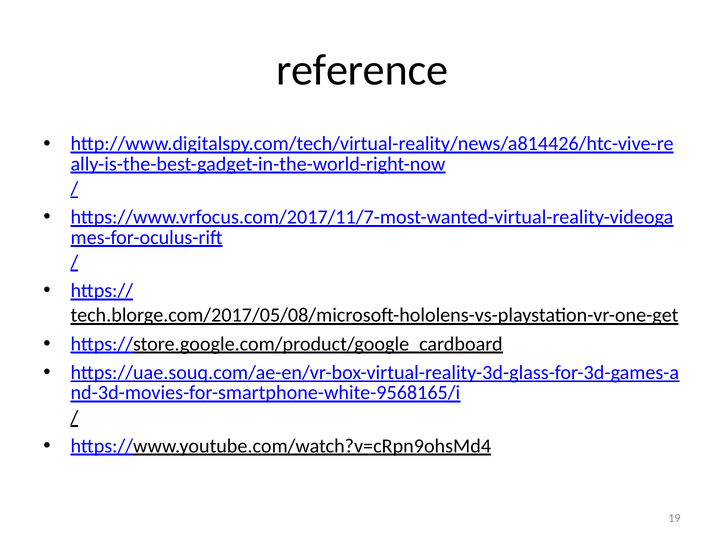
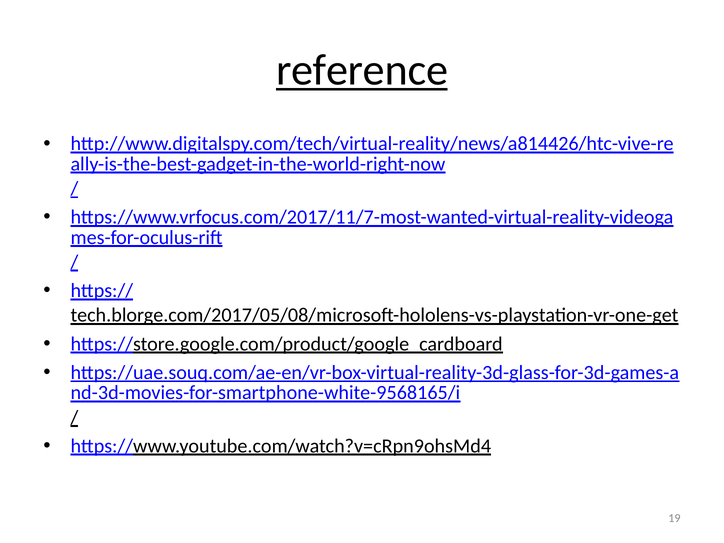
reference underline: none -> present (362, 70)
